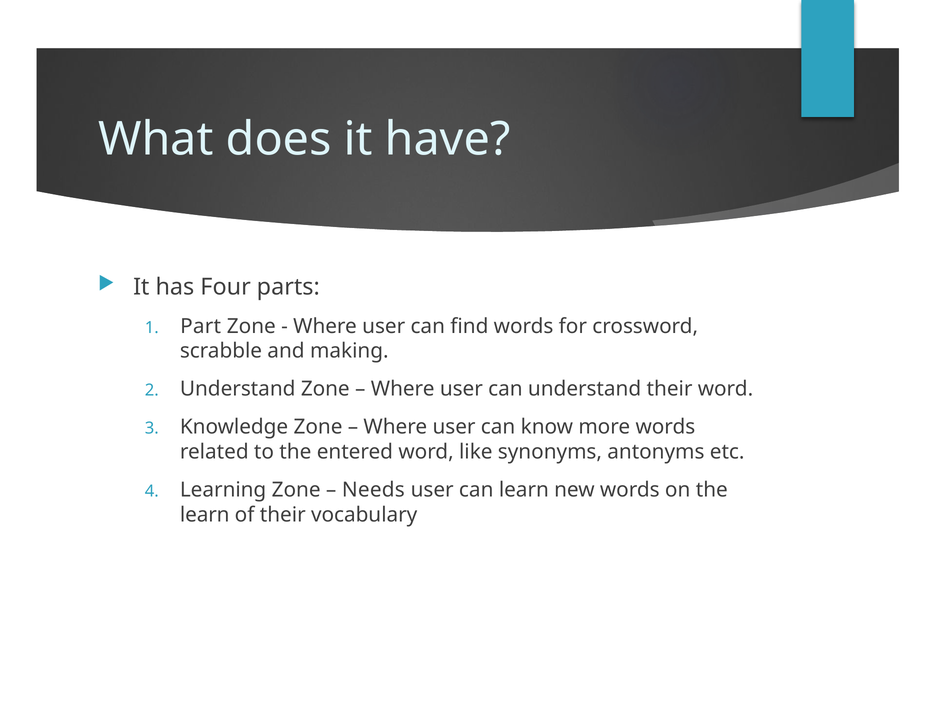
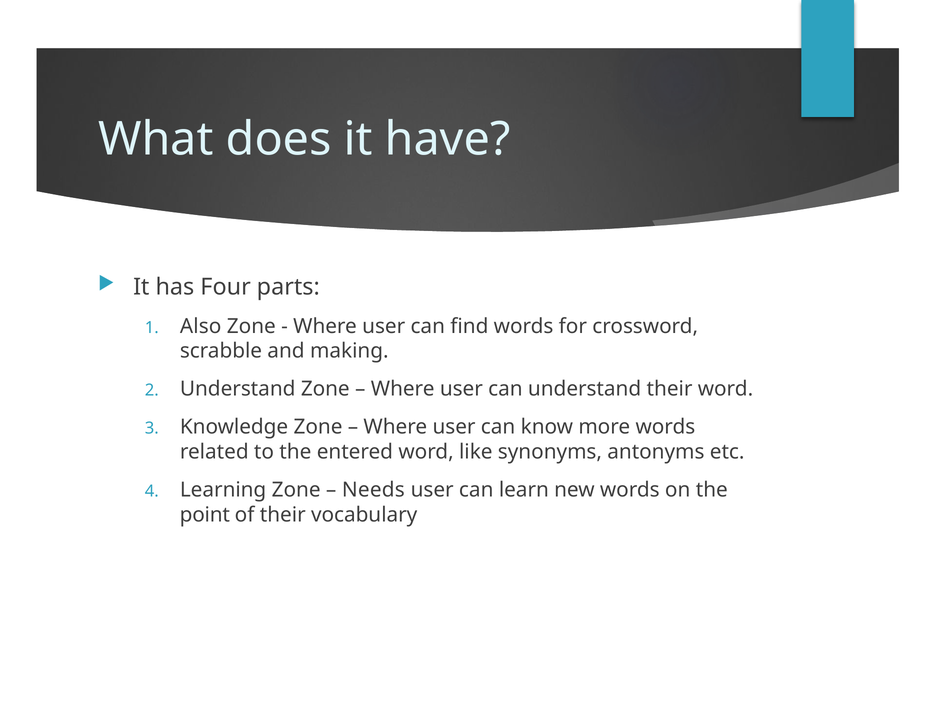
Part: Part -> Also (201, 326)
learn: learn -> point (205, 515)
